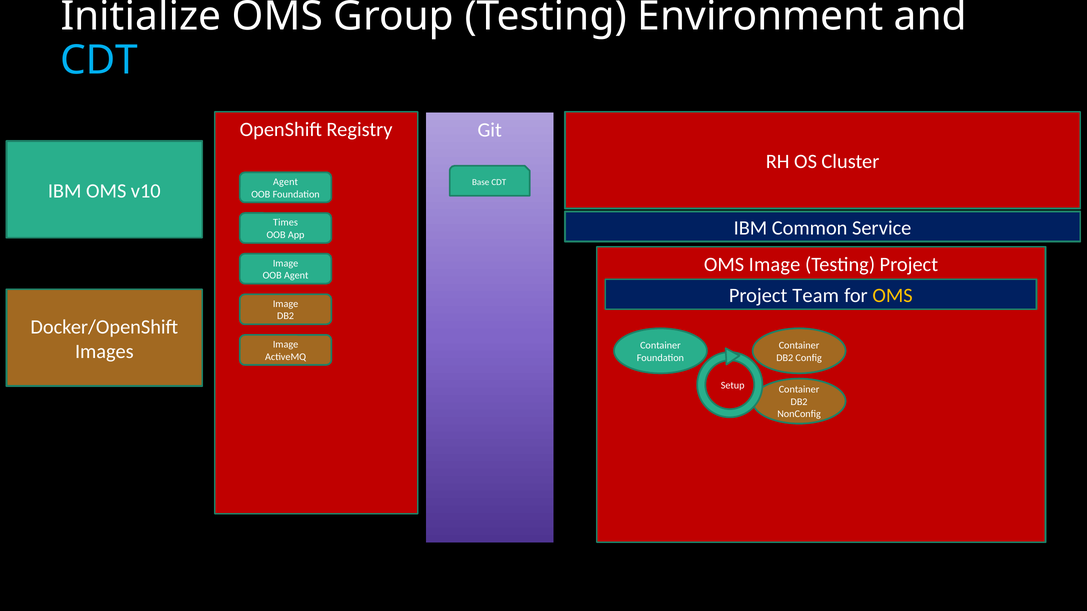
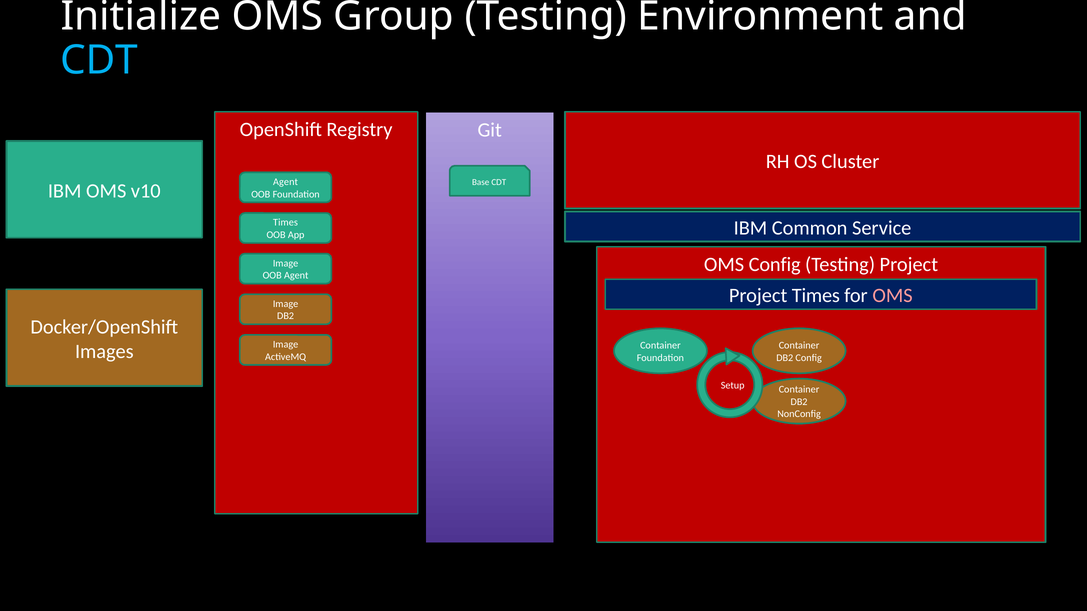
OMS Image: Image -> Config (775, 265)
Project Team: Team -> Times (816, 296)
OMS colour: yellow -> pink (893, 296)
